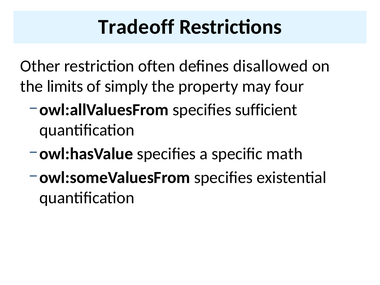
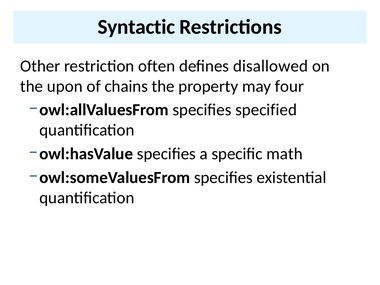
Tradeoff: Tradeoff -> Syntactic (136, 27)
limits: limits -> upon (65, 86)
simply: simply -> chains (126, 86)
sufficient: sufficient -> specified (266, 110)
